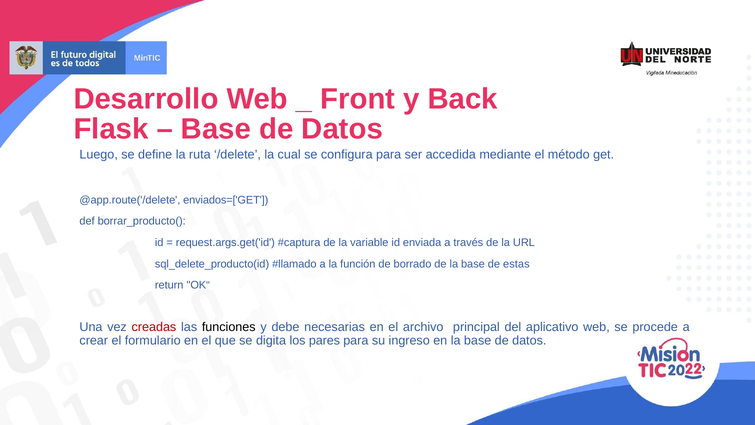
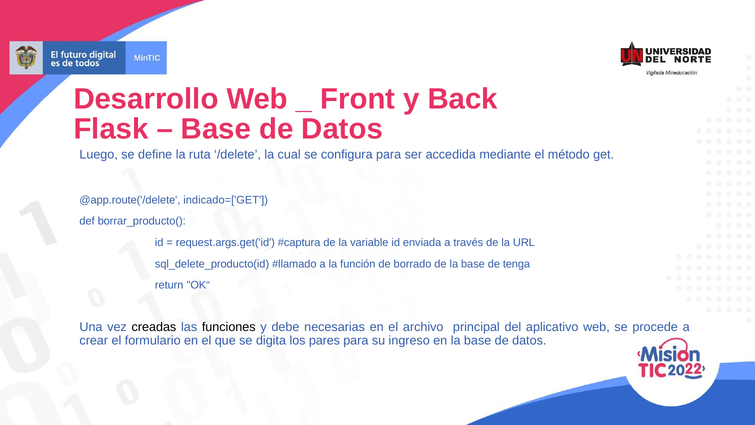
enviados=['GET: enviados=['GET -> indicado=['GET (226, 200)
estas: estas -> tenga (516, 264)
creadas colour: red -> black (154, 327)
